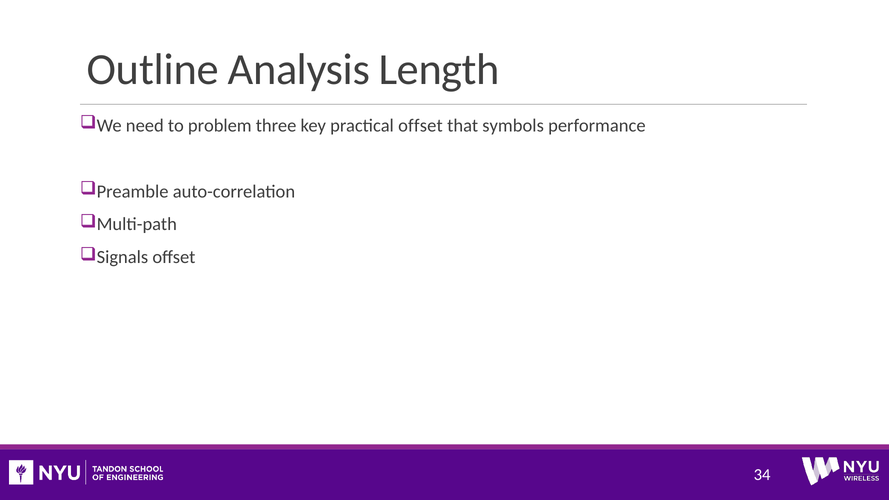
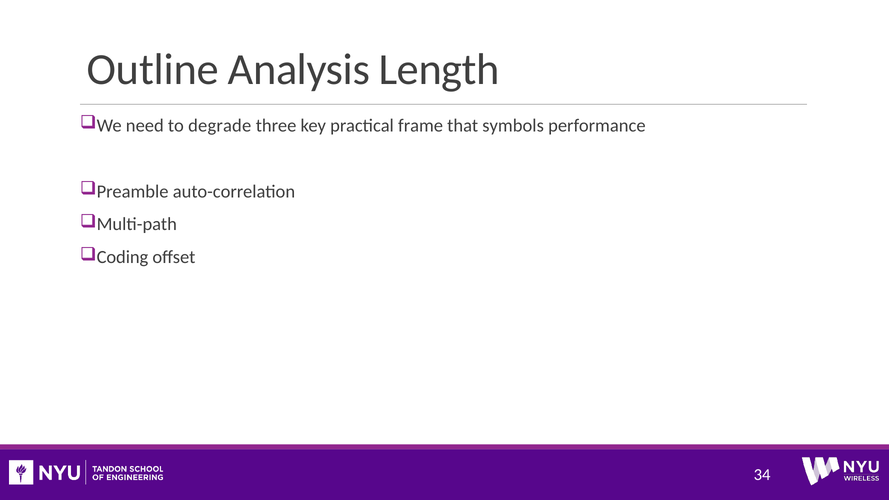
problem: problem -> degrade (220, 125)
practical offset: offset -> frame (421, 125)
Signals: Signals -> Coding (122, 257)
